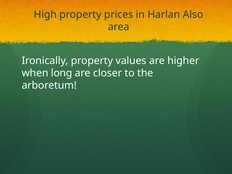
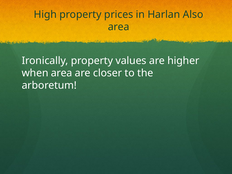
when long: long -> area (62, 73)
